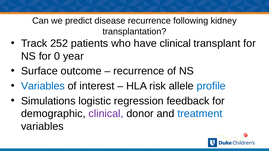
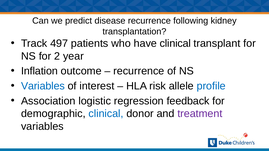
252: 252 -> 497 (59, 43)
0: 0 -> 2 (57, 56)
Surface: Surface -> Inflation (39, 71)
Simulations: Simulations -> Association (48, 101)
clinical colour: purple -> blue (106, 114)
treatment colour: blue -> purple (200, 114)
